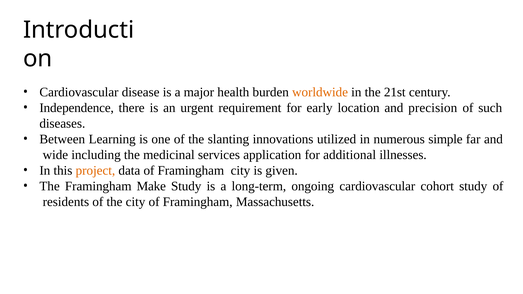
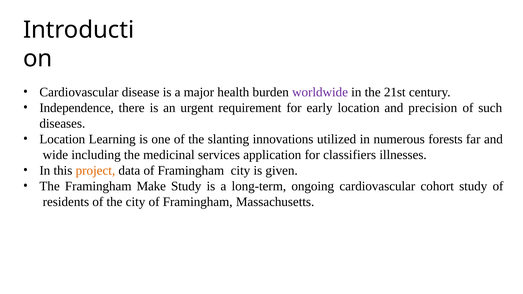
worldwide colour: orange -> purple (320, 92)
Between: Between -> Location (62, 139)
simple: simple -> forests (446, 139)
additional: additional -> classifiers (350, 155)
